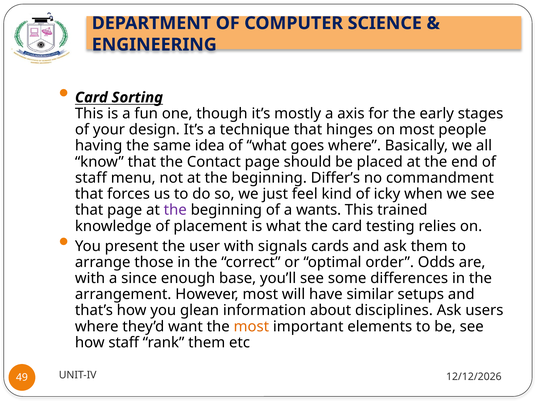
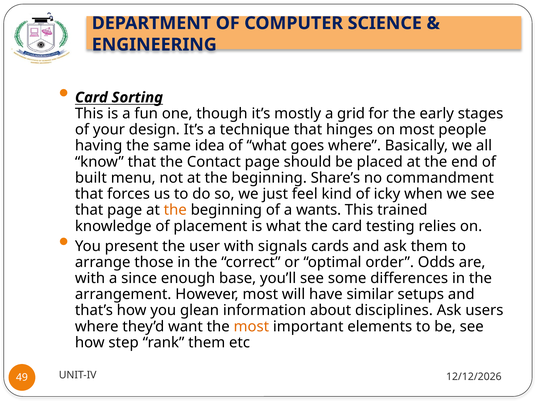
axis: axis -> grid (351, 114)
staff: staff -> built (91, 178)
Differ’s: Differ’s -> Share’s (335, 178)
the colour: purple -> orange (175, 210)
how staff: staff -> step (124, 343)
